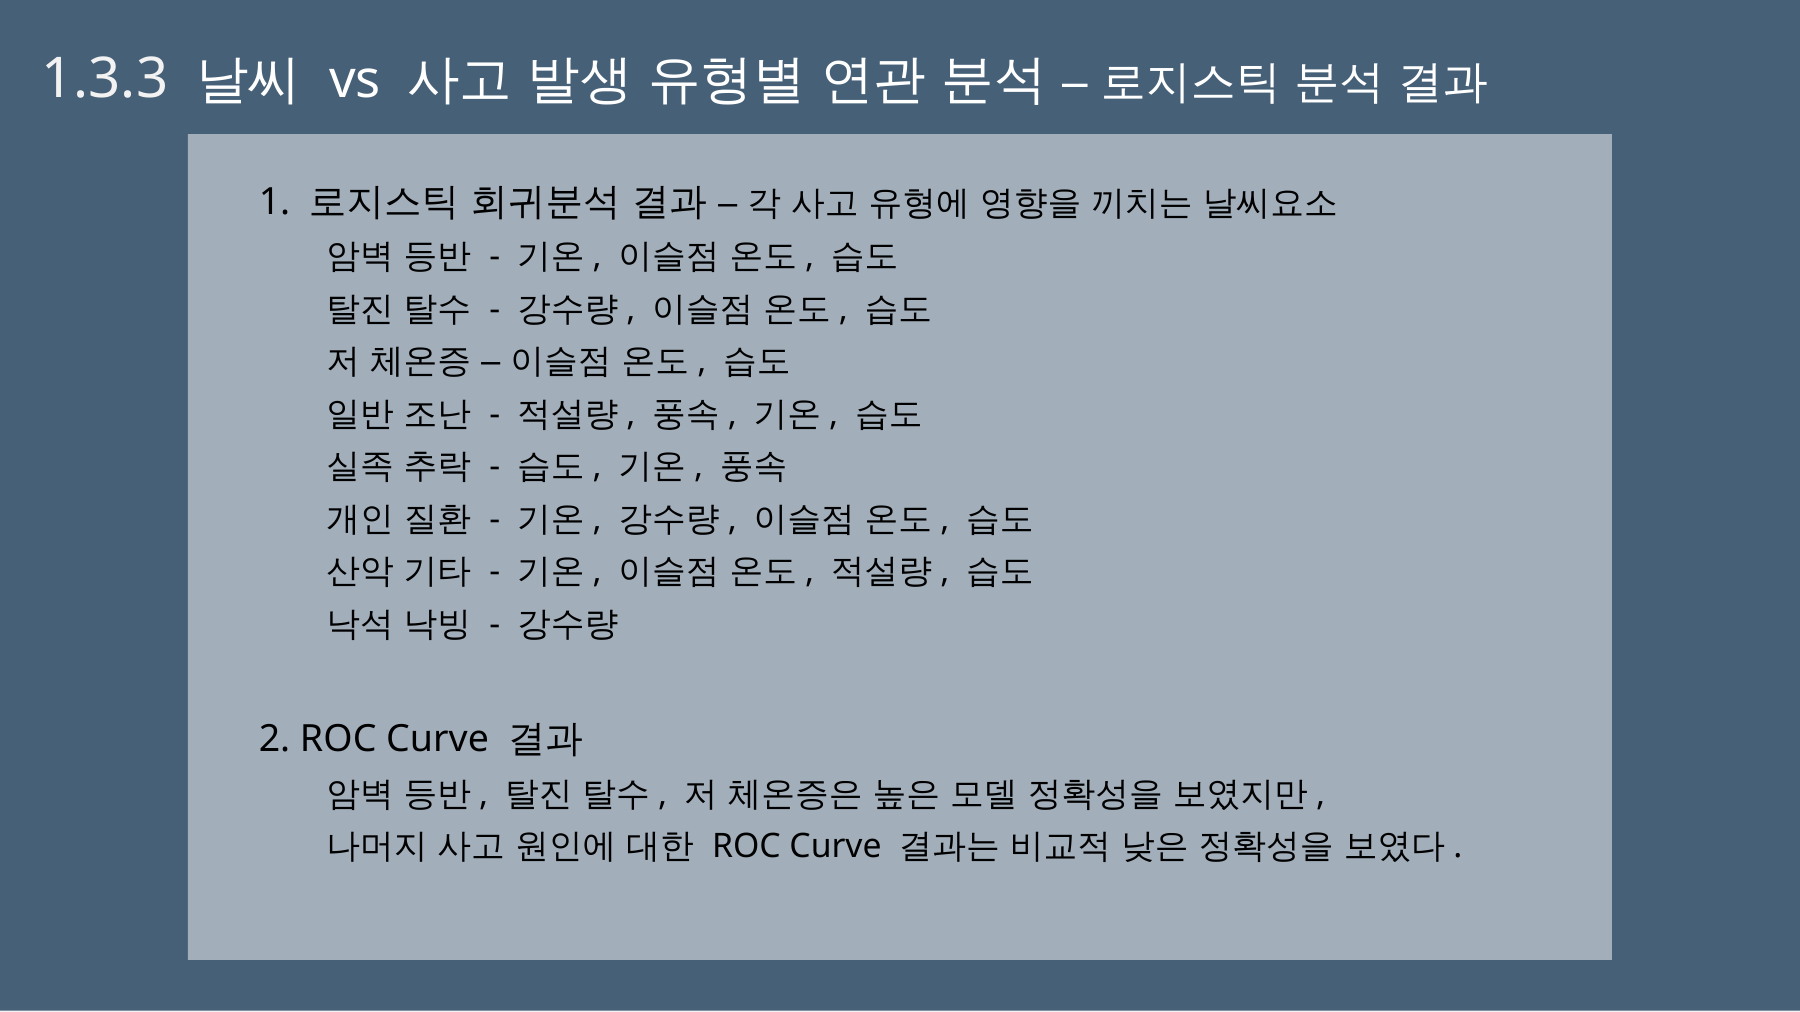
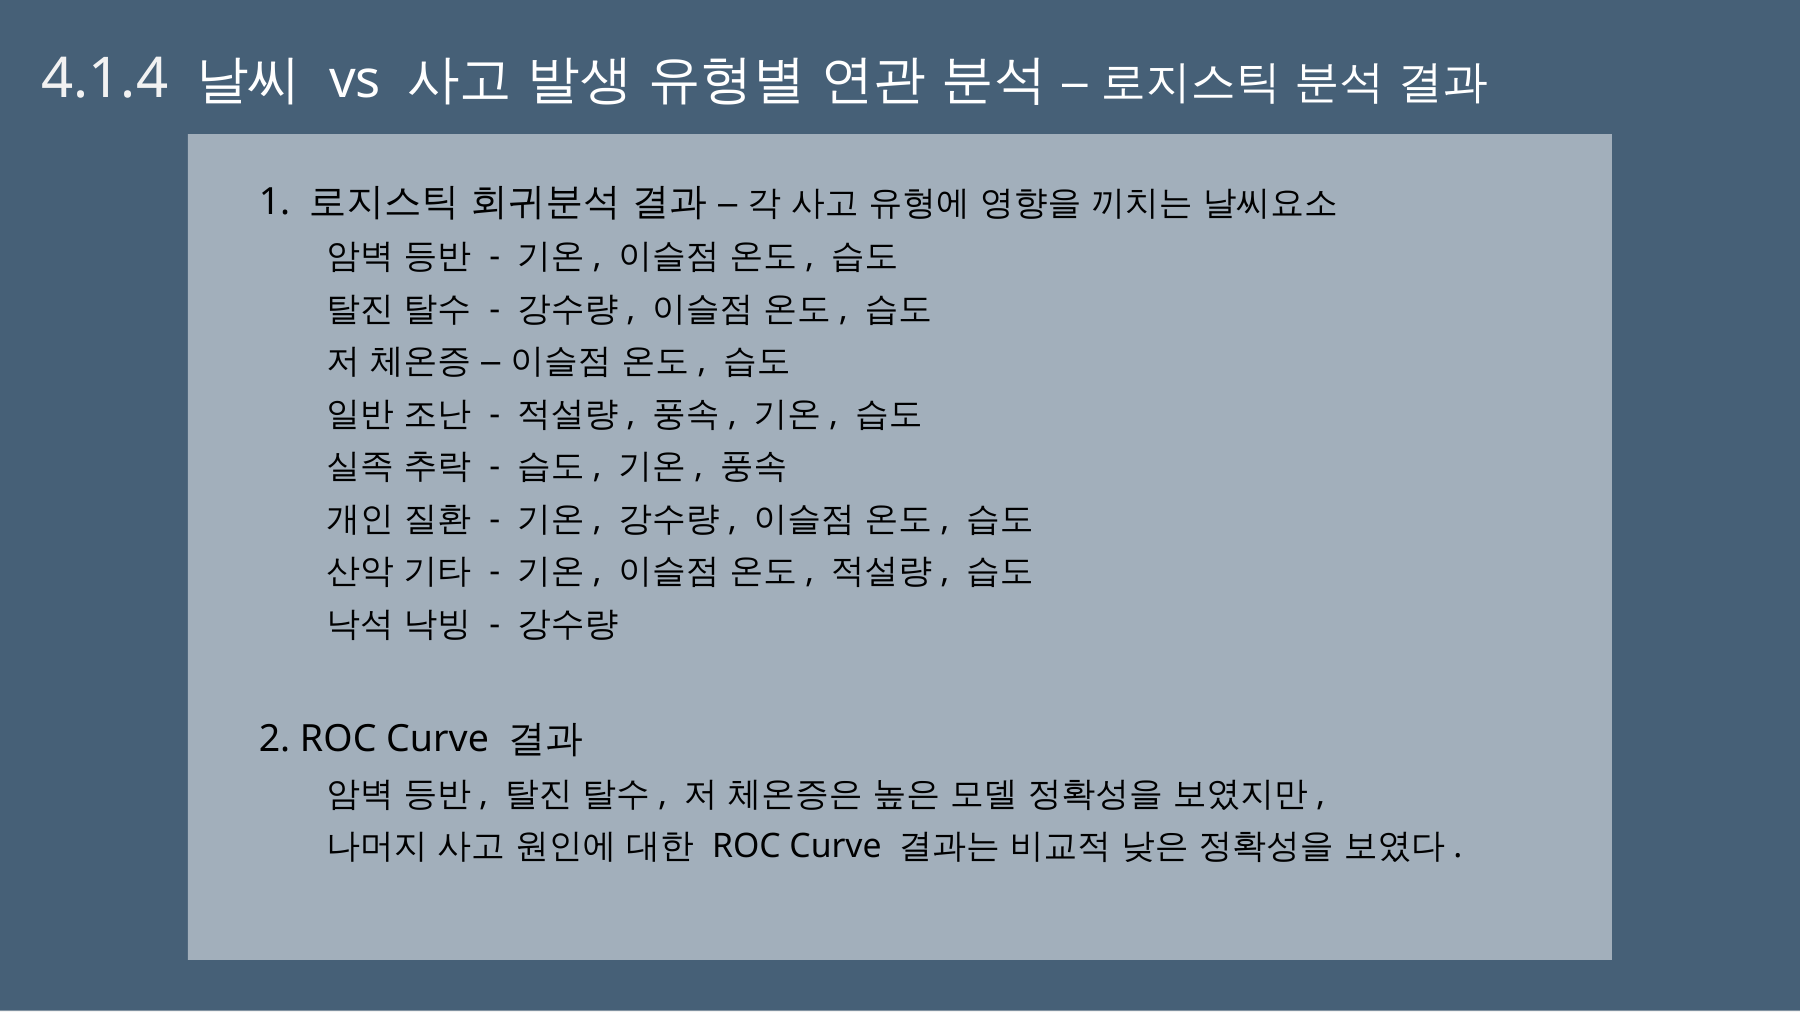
1.3.3: 1.3.3 -> 4.1.4 (105, 79)
